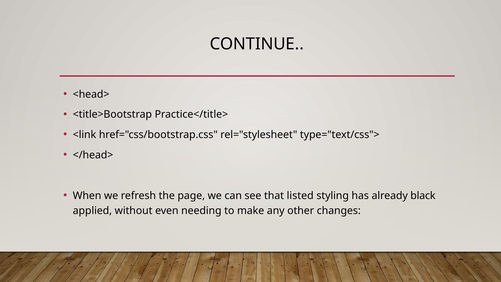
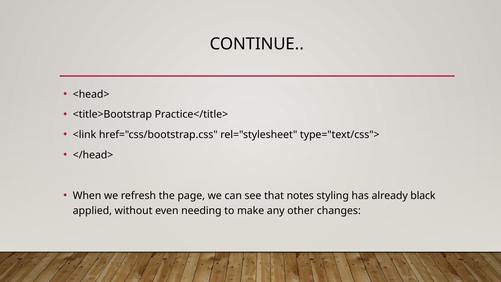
listed: listed -> notes (300, 195)
